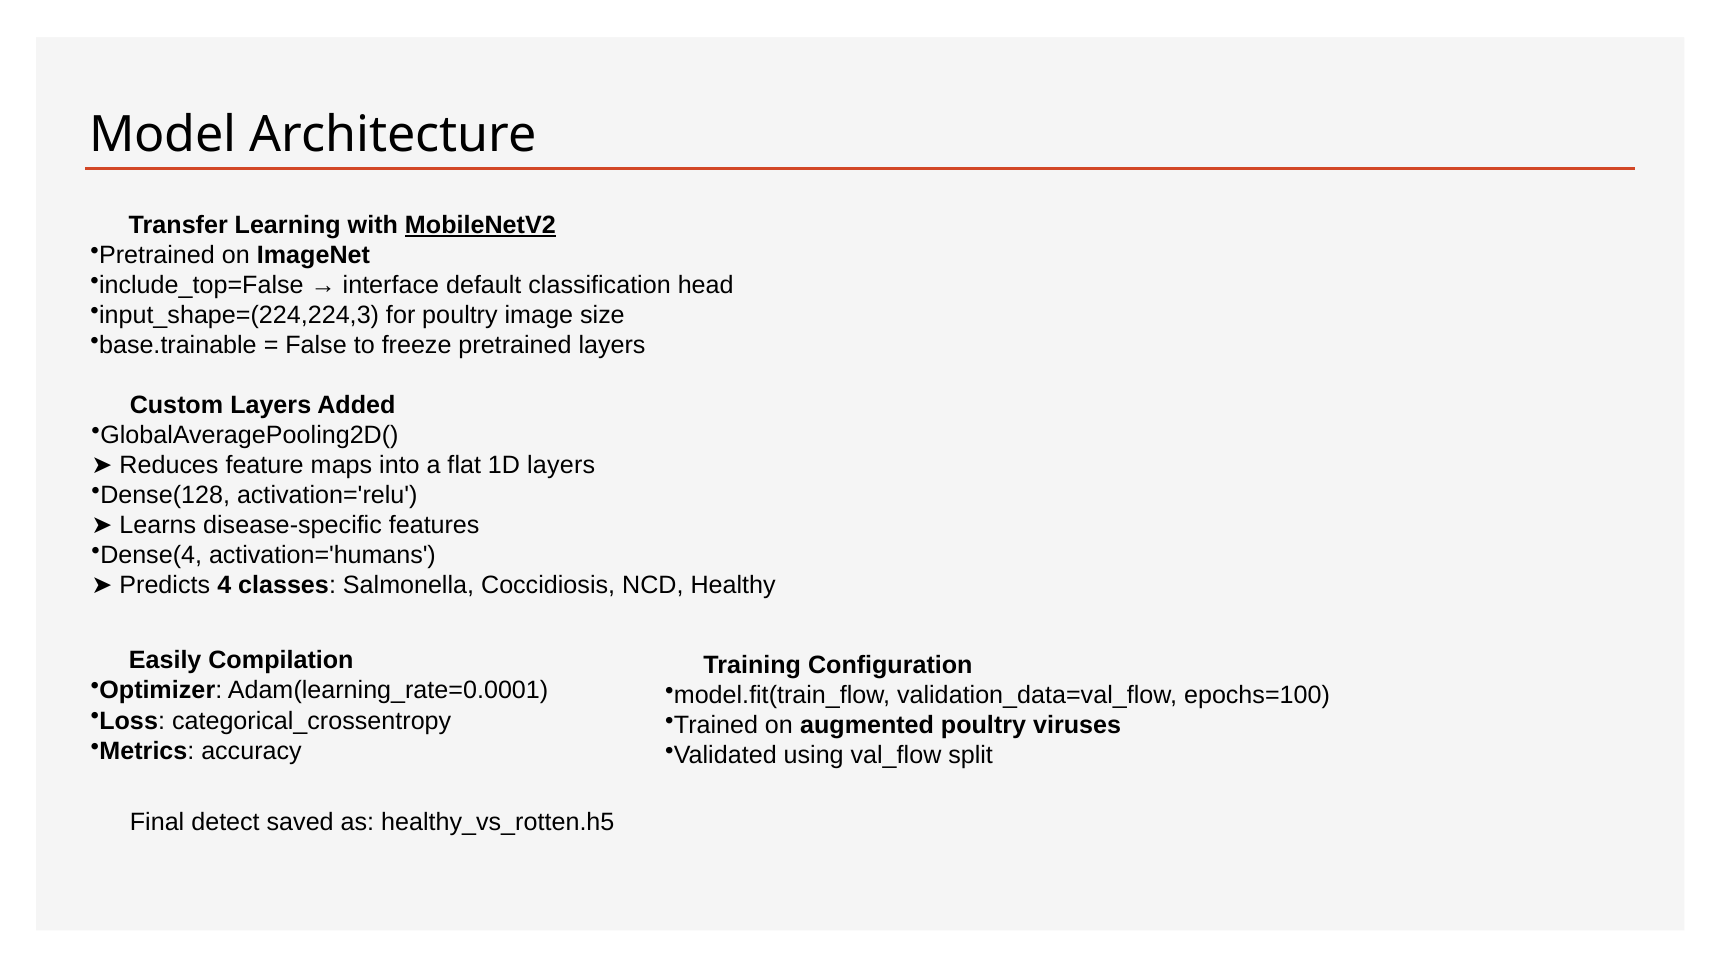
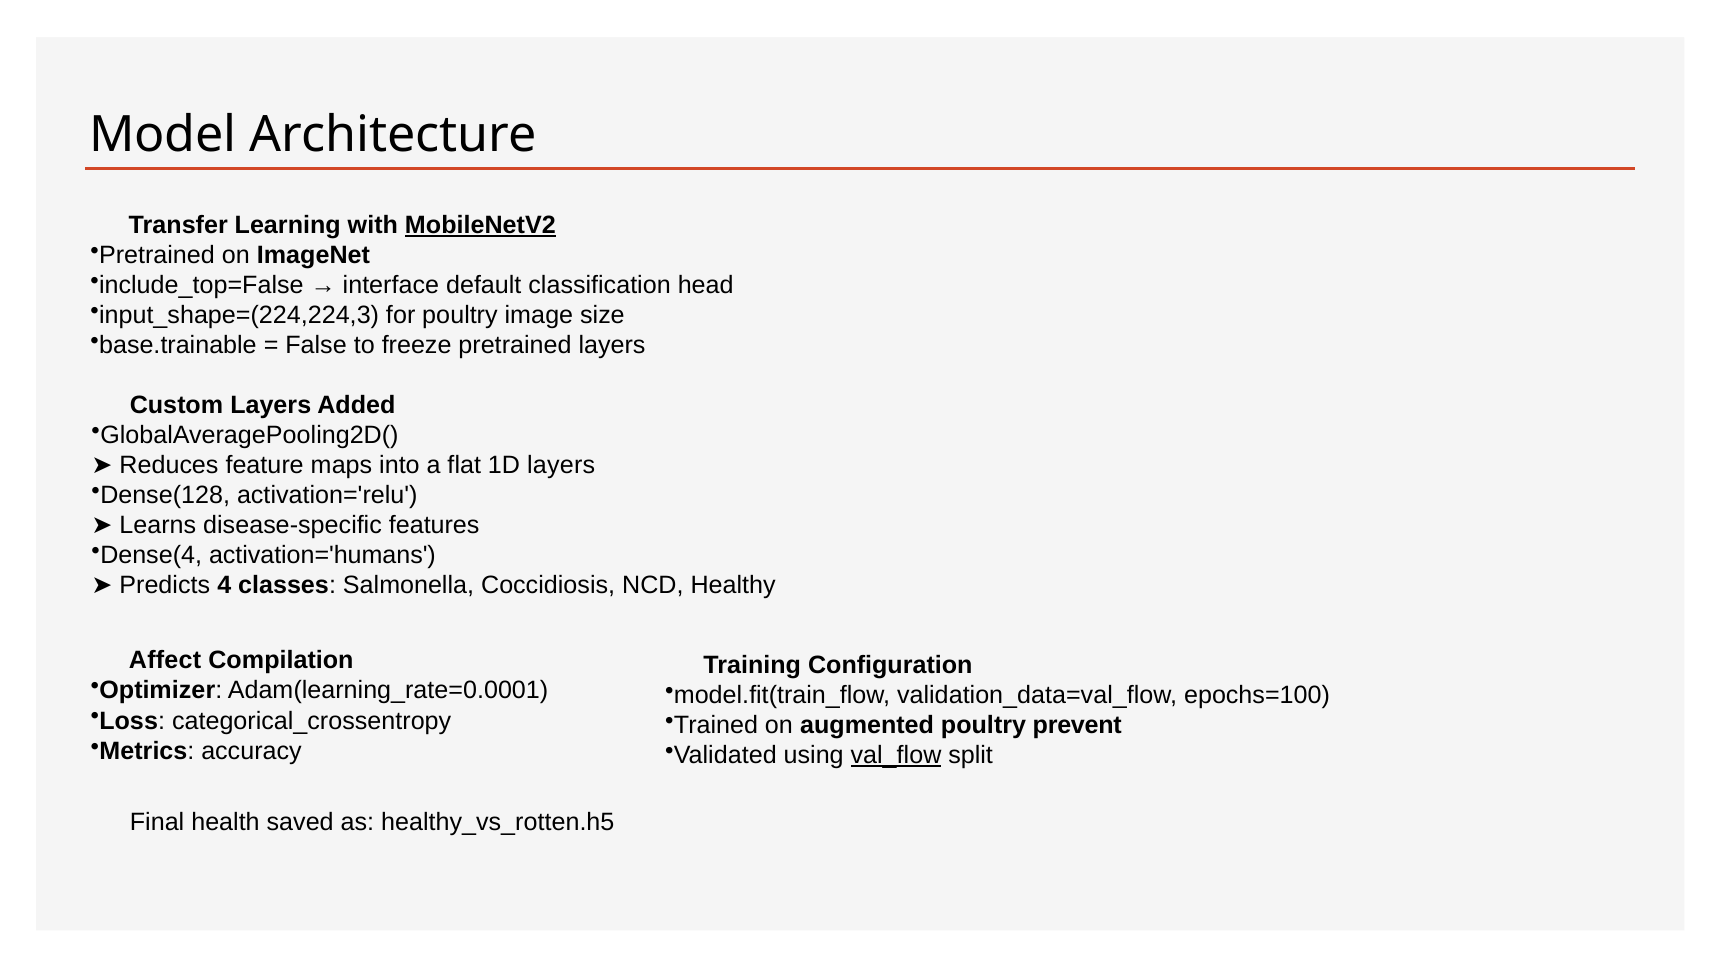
Easily: Easily -> Affect (165, 661)
viruses: viruses -> prevent (1077, 725)
val_flow underline: none -> present (896, 756)
detect: detect -> health (226, 823)
